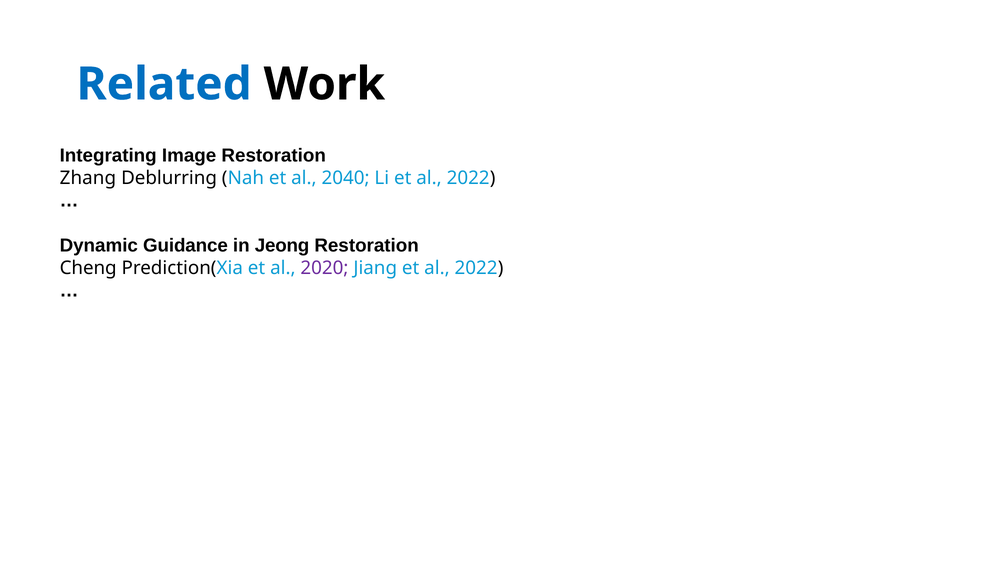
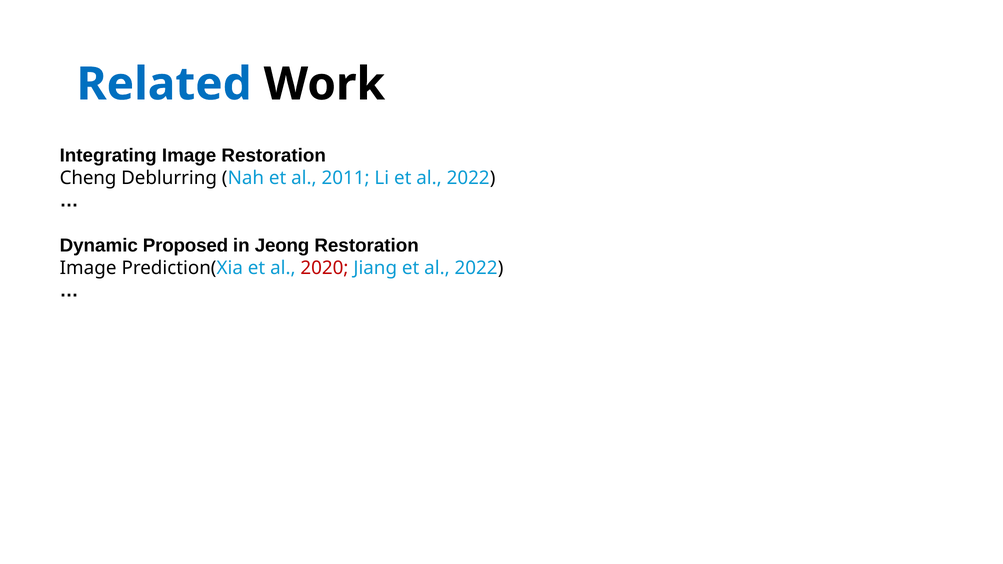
Zhang: Zhang -> Cheng (88, 178)
2040: 2040 -> 2011 (346, 178)
Guidance: Guidance -> Proposed (185, 246)
Cheng: Cheng -> Image (88, 268)
2020 colour: purple -> red (324, 268)
